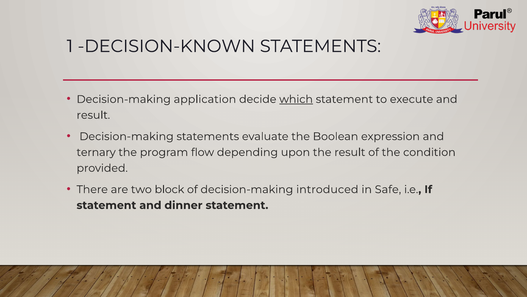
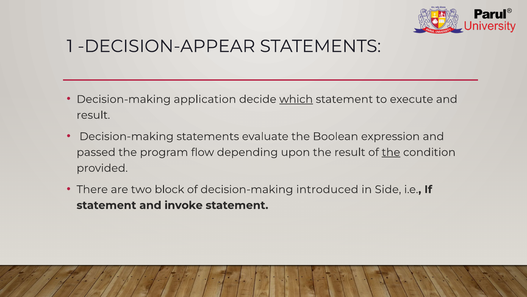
DECISION-KNOWN: DECISION-KNOWN -> DECISION-APPEAR (166, 46)
ternary: ternary -> passed (96, 152)
the underline: none -> present (391, 152)
Safe: Safe -> Side (388, 189)
dinner: dinner -> invoke (184, 205)
